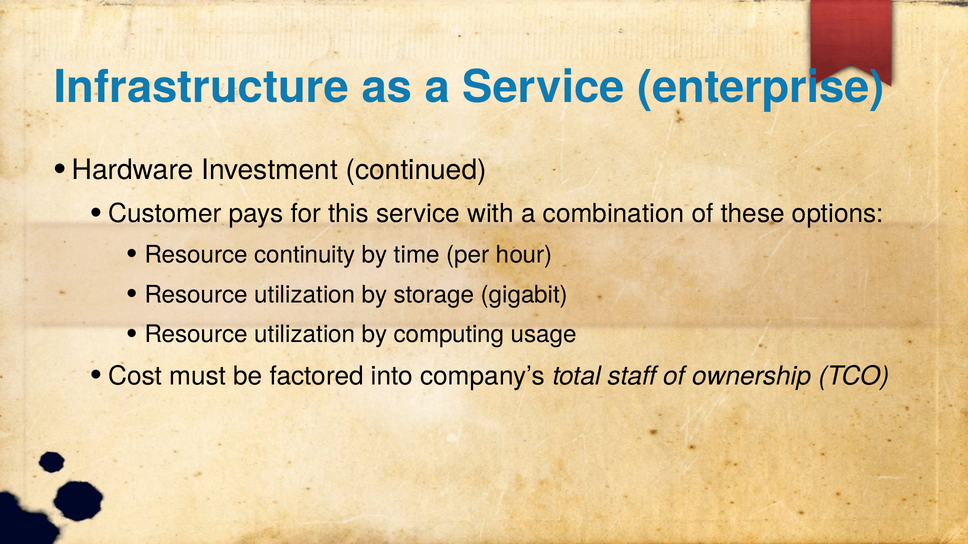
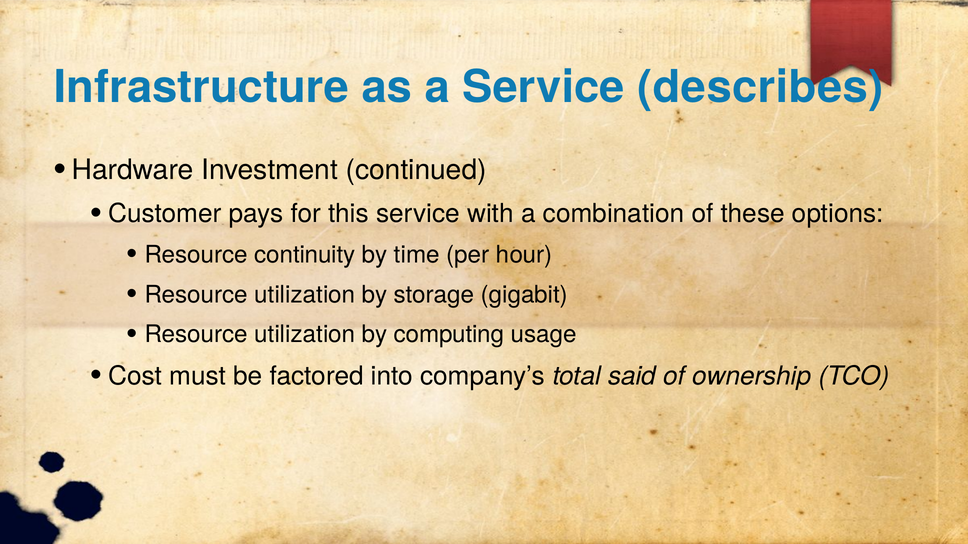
enterprise: enterprise -> describes (760, 87)
staff: staff -> said (632, 376)
